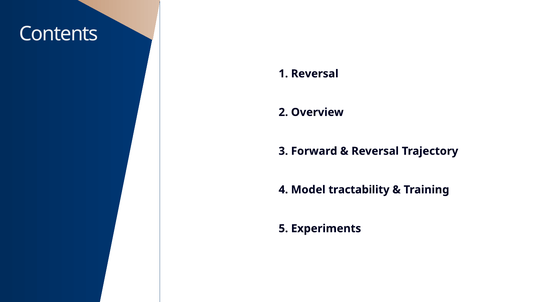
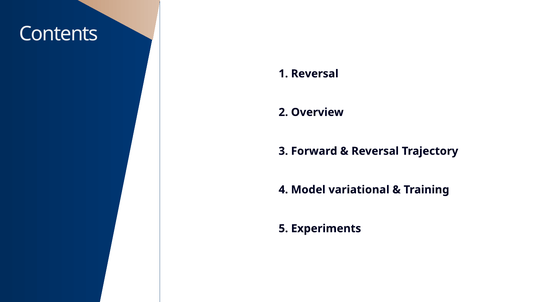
tractability: tractability -> variational (359, 189)
